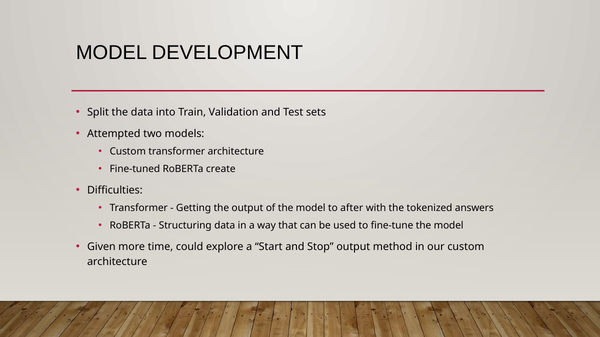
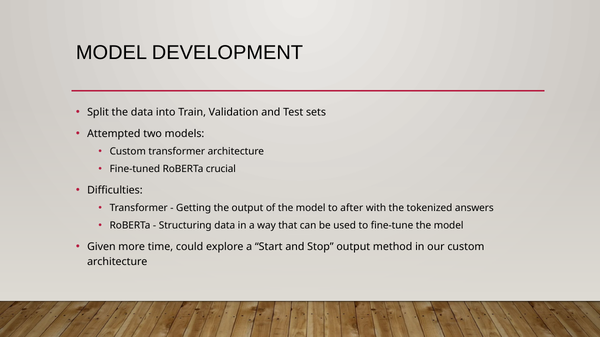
create: create -> crucial (221, 169)
